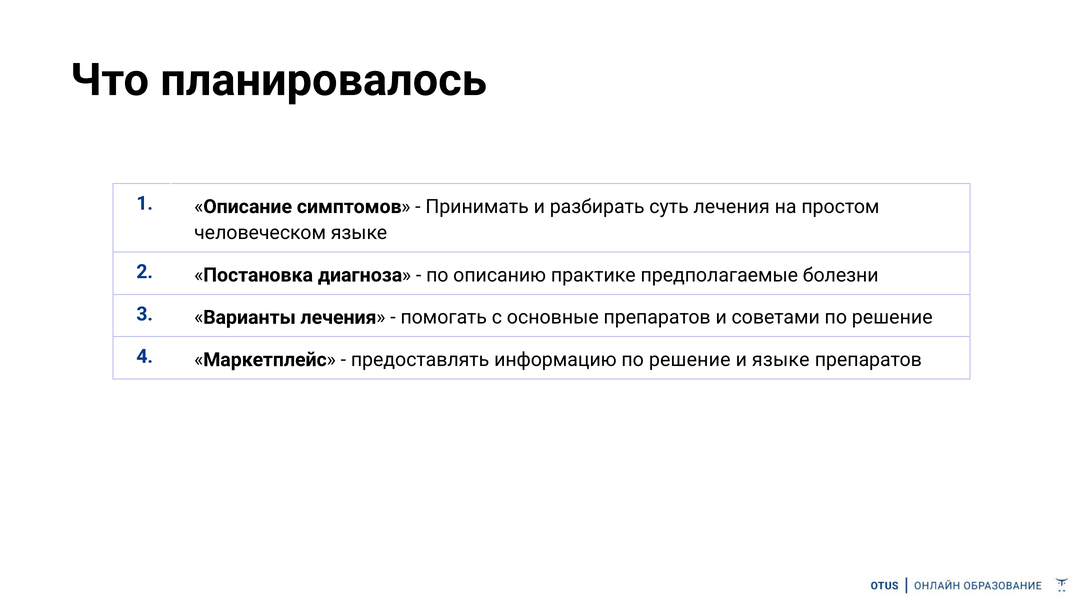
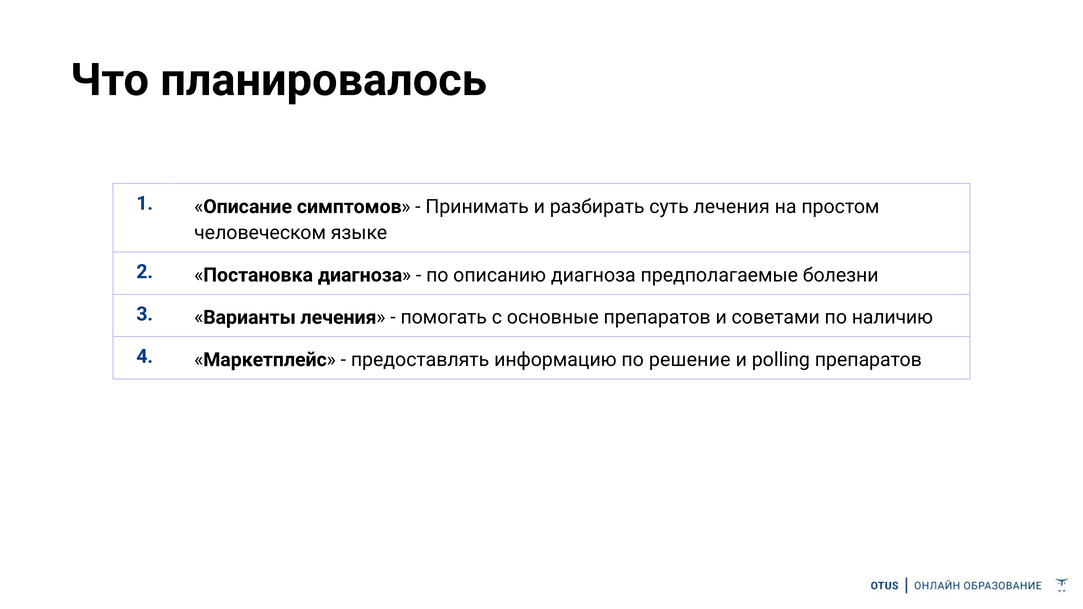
описанию практике: практике -> диагноза (593, 275)
советами по решение: решение -> наличию (892, 318)
и языке: языке -> polling (781, 360)
